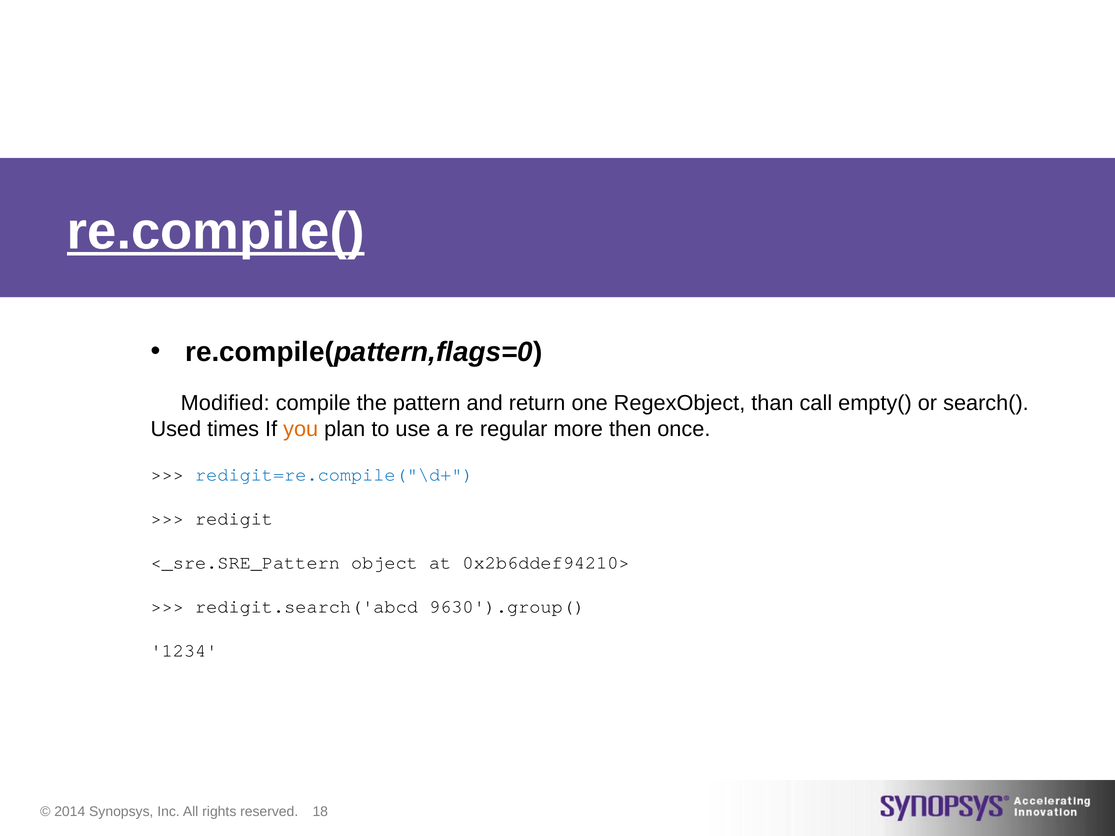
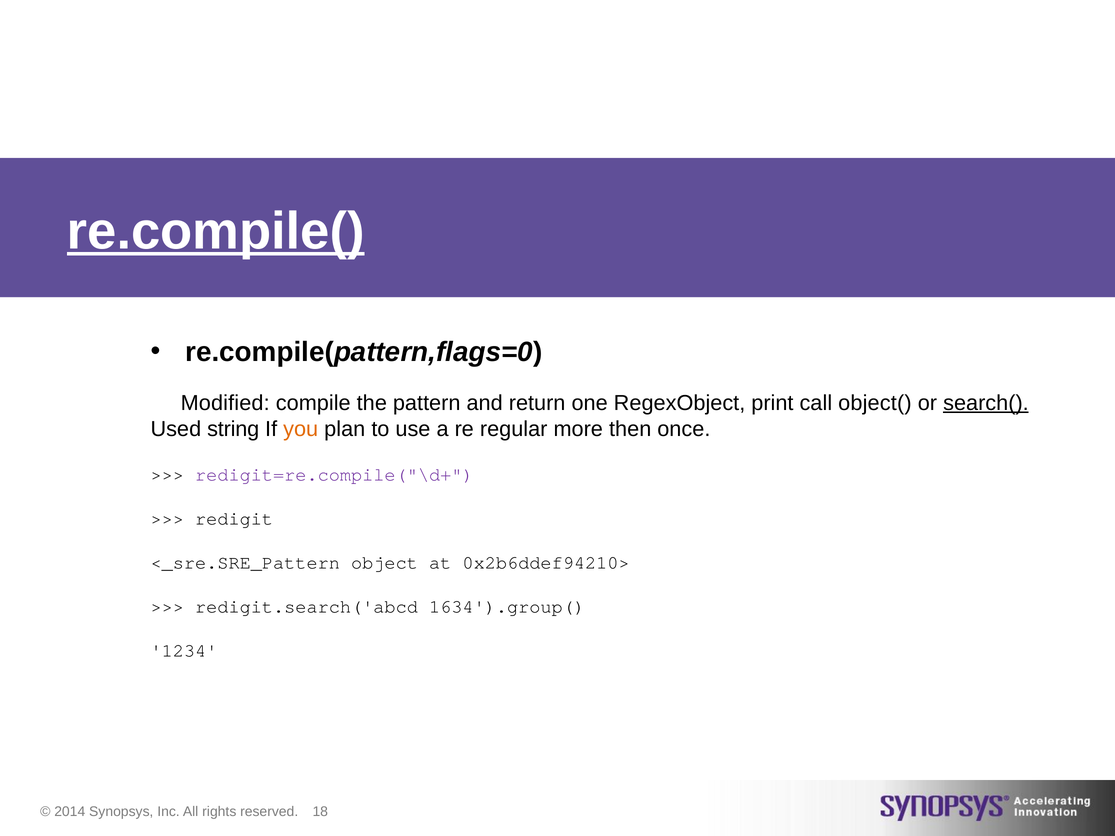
than: than -> print (772, 403)
empty(: empty( -> object( (875, 403)
search( underline: none -> present (986, 403)
times: times -> string (233, 429)
redigit=re.compile("\d+ colour: blue -> purple (334, 475)
9630').group(: 9630').group( -> 1634').group( (507, 607)
